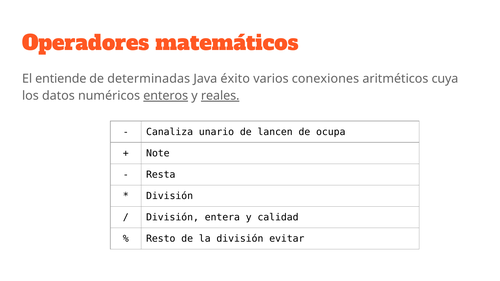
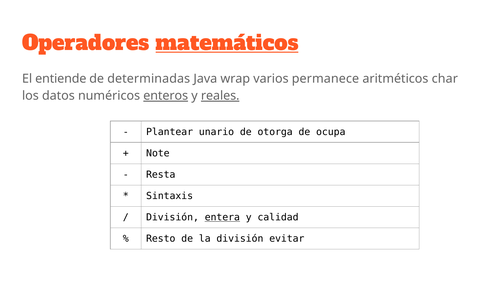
matemáticos underline: none -> present (227, 43)
éxito: éxito -> wrap (235, 79)
conexiones: conexiones -> permanece (325, 79)
cuya: cuya -> char (445, 79)
Canaliza: Canaliza -> Plantear (170, 132)
lancen: lancen -> otorga (275, 132)
División: División -> Sintaxis (170, 196)
entera underline: none -> present (222, 218)
